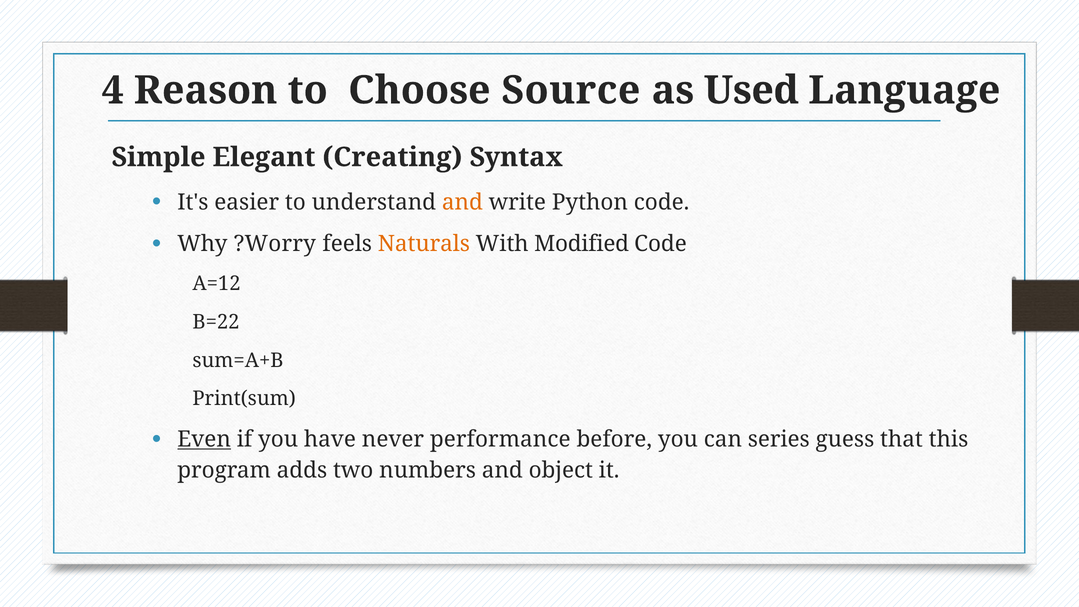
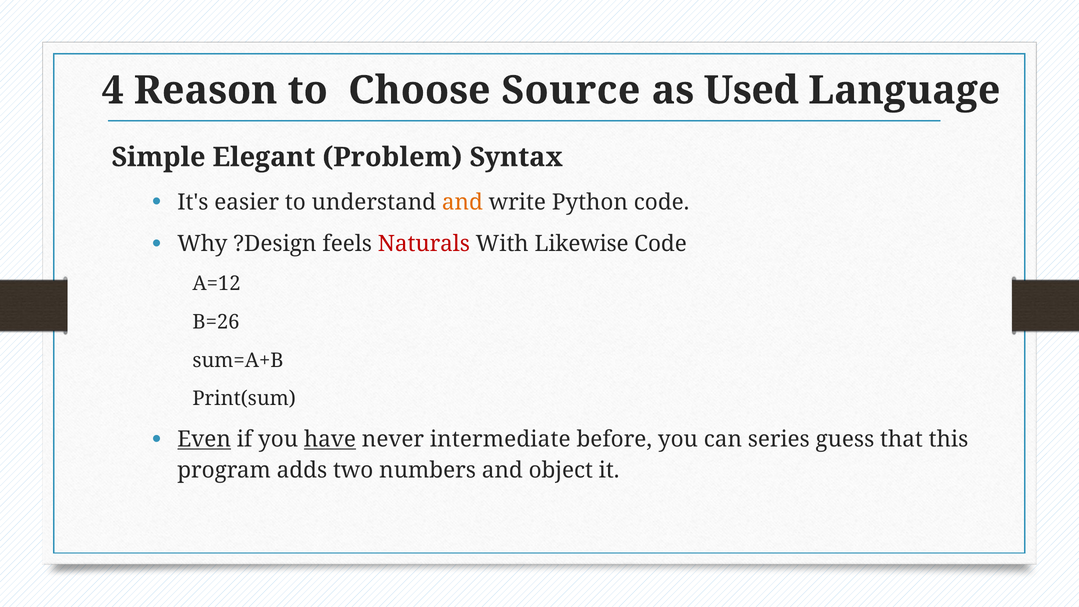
Creating: Creating -> Problem (392, 157)
?Worry: ?Worry -> ?Design (275, 244)
Naturals colour: orange -> red (424, 244)
Modified: Modified -> Likewise (582, 244)
B=22: B=22 -> B=26 (216, 322)
have underline: none -> present (330, 439)
performance: performance -> intermediate (500, 439)
